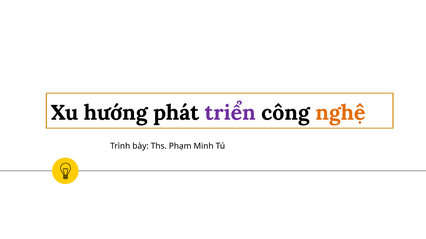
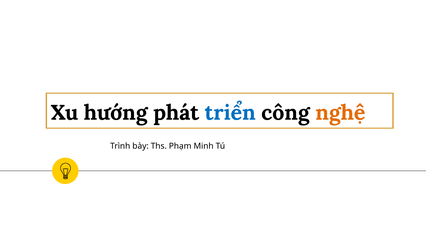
triển colour: purple -> blue (230, 113)
